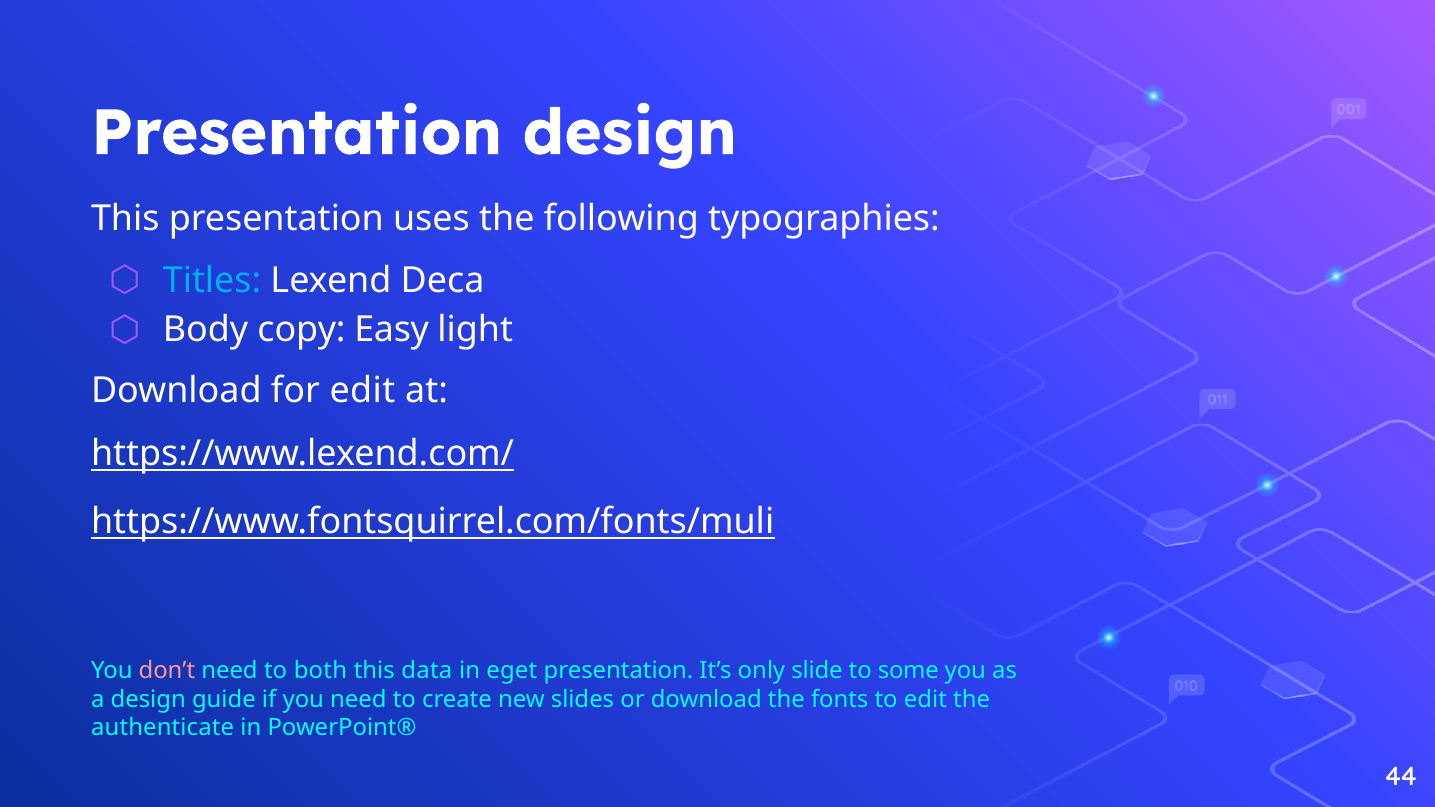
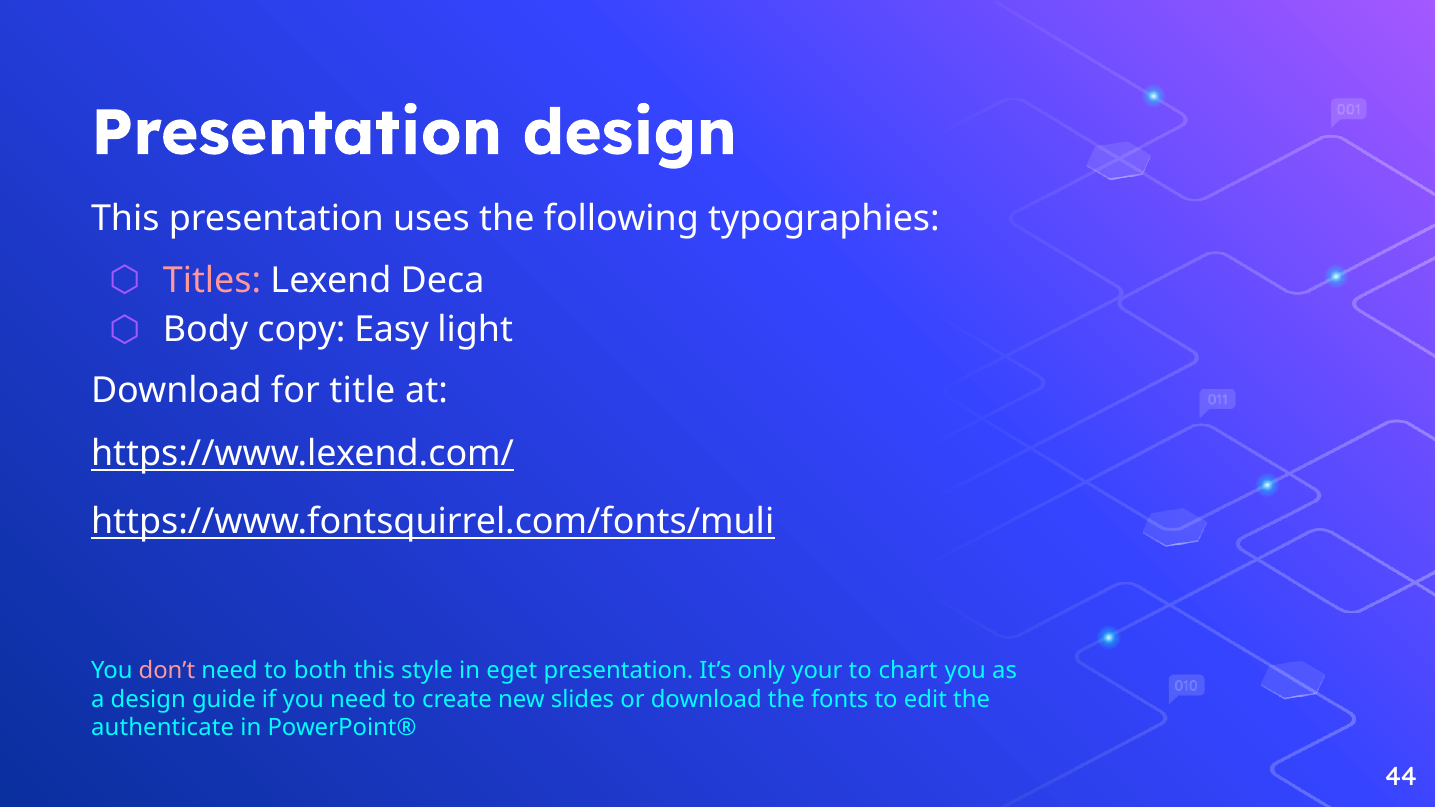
Titles colour: light blue -> pink (212, 280)
for edit: edit -> title (362, 391)
data: data -> style (427, 671)
slide: slide -> your (817, 671)
some: some -> chart (908, 671)
